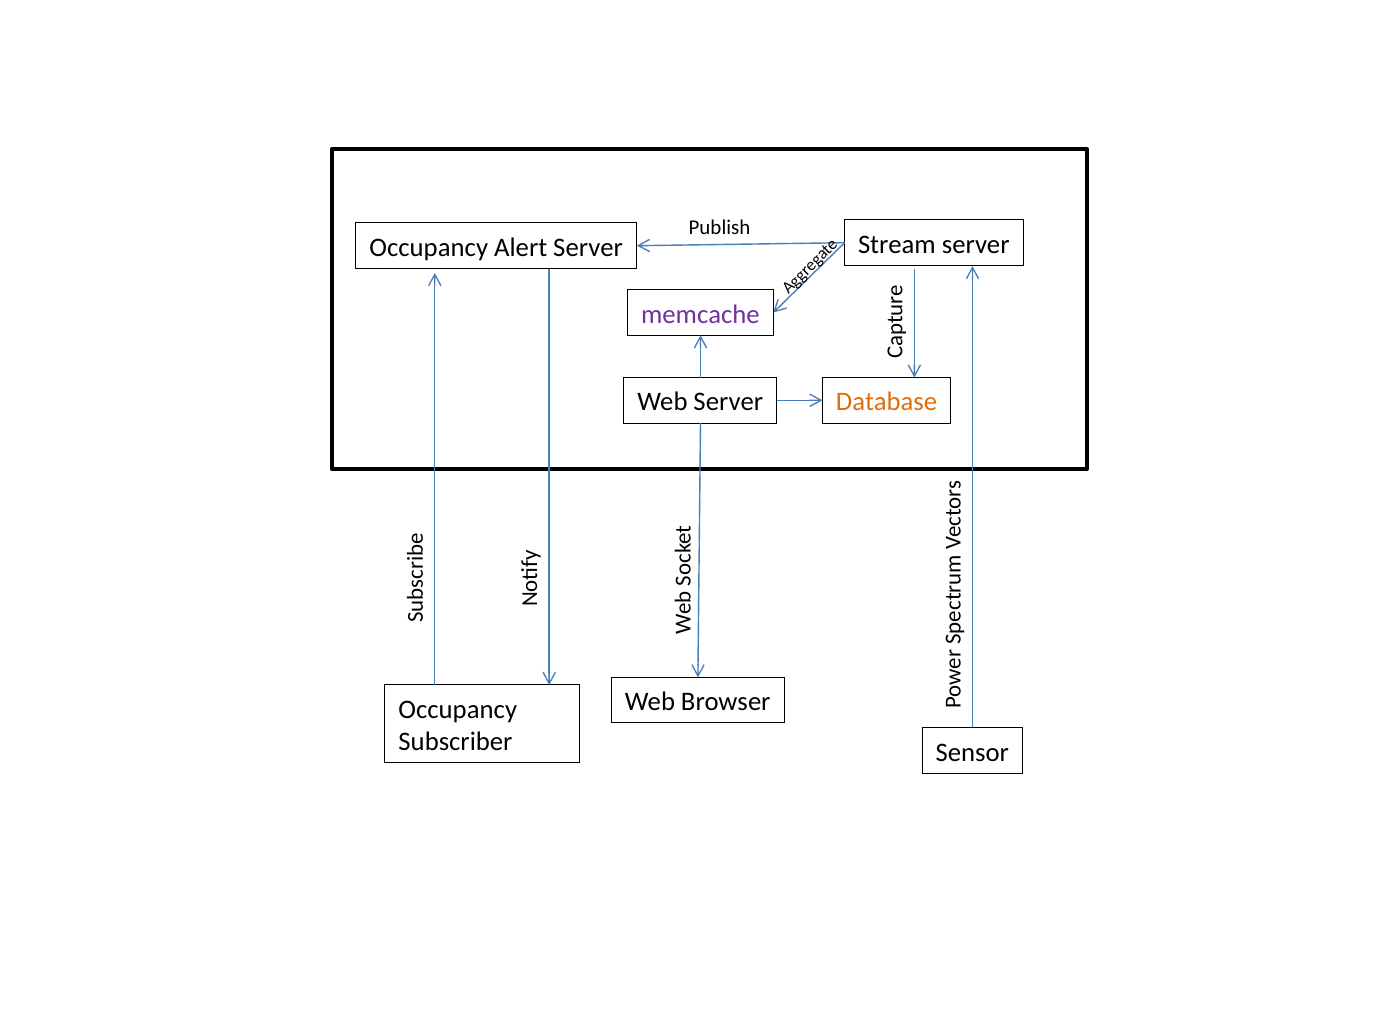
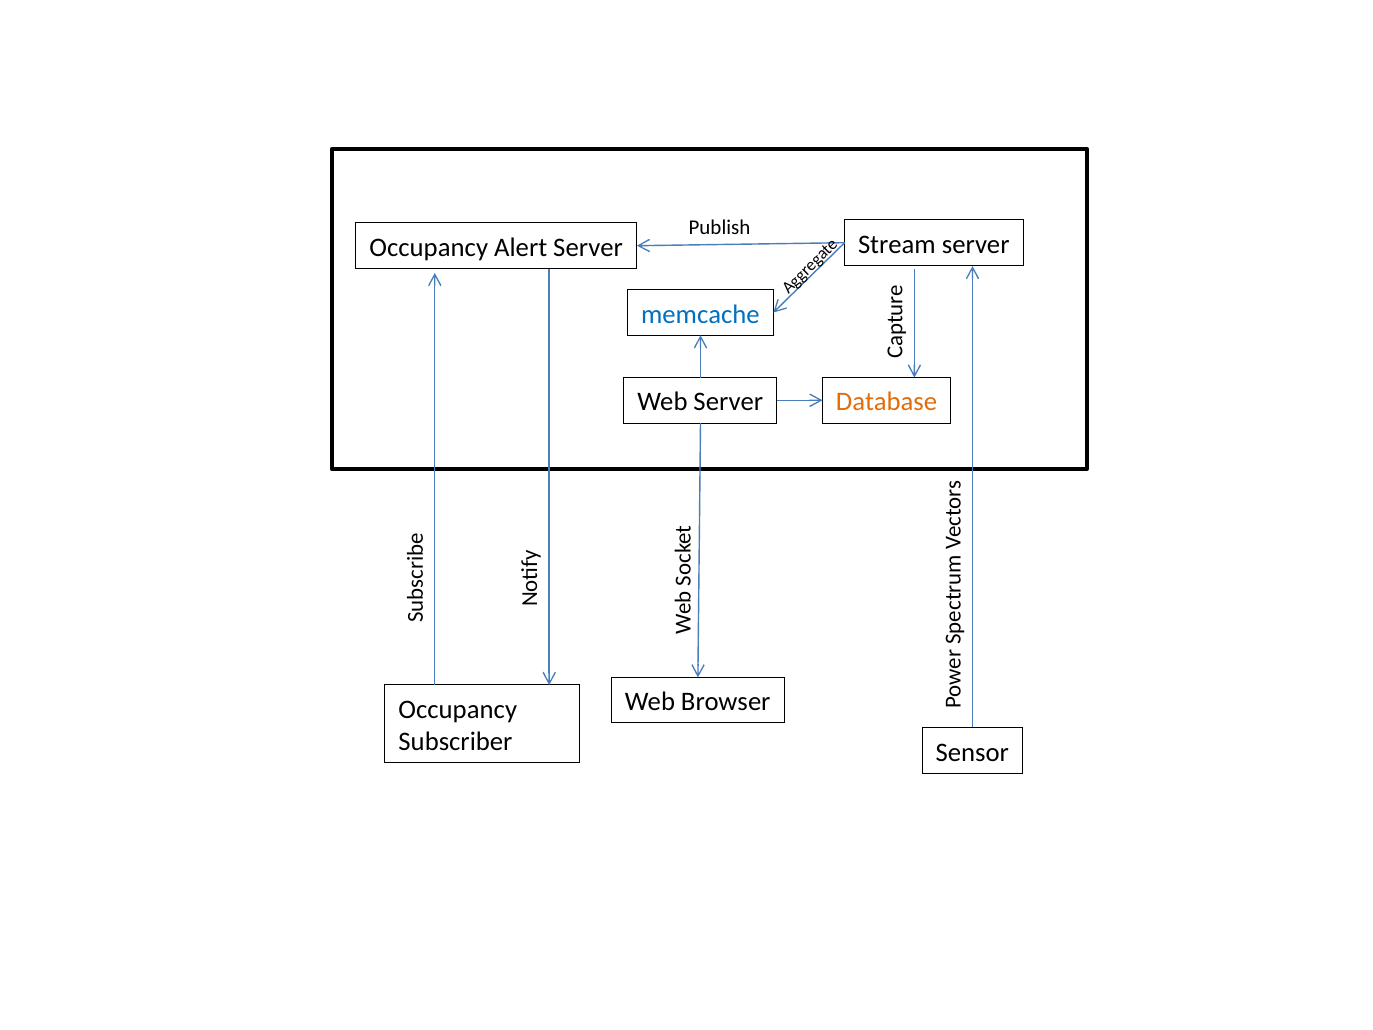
memcache colour: purple -> blue (700, 314)
